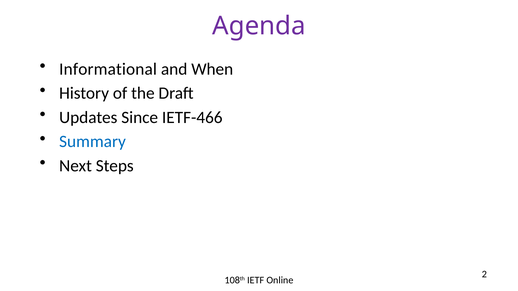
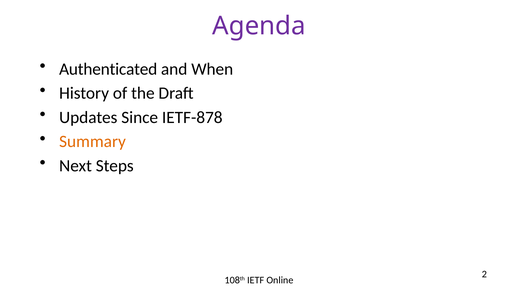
Informational: Informational -> Authenticated (108, 69)
IETF-466: IETF-466 -> IETF-878 (192, 118)
Summary colour: blue -> orange (93, 142)
